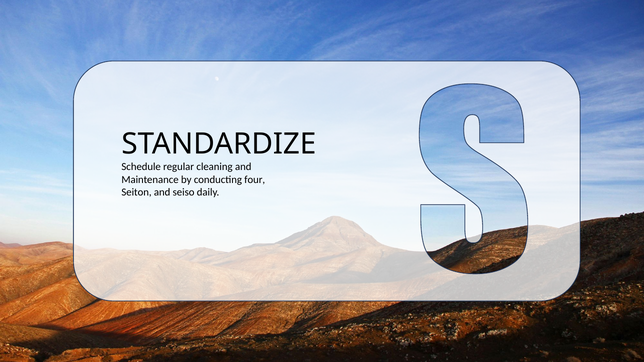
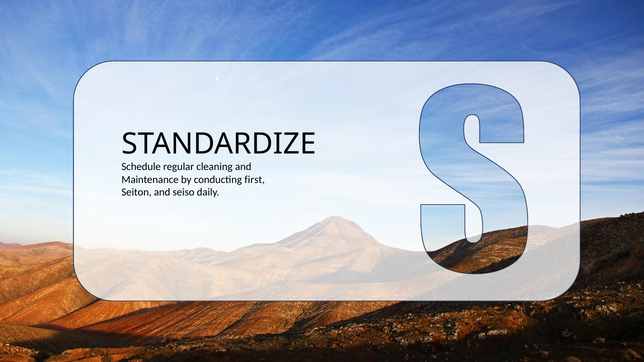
four: four -> first (255, 180)
